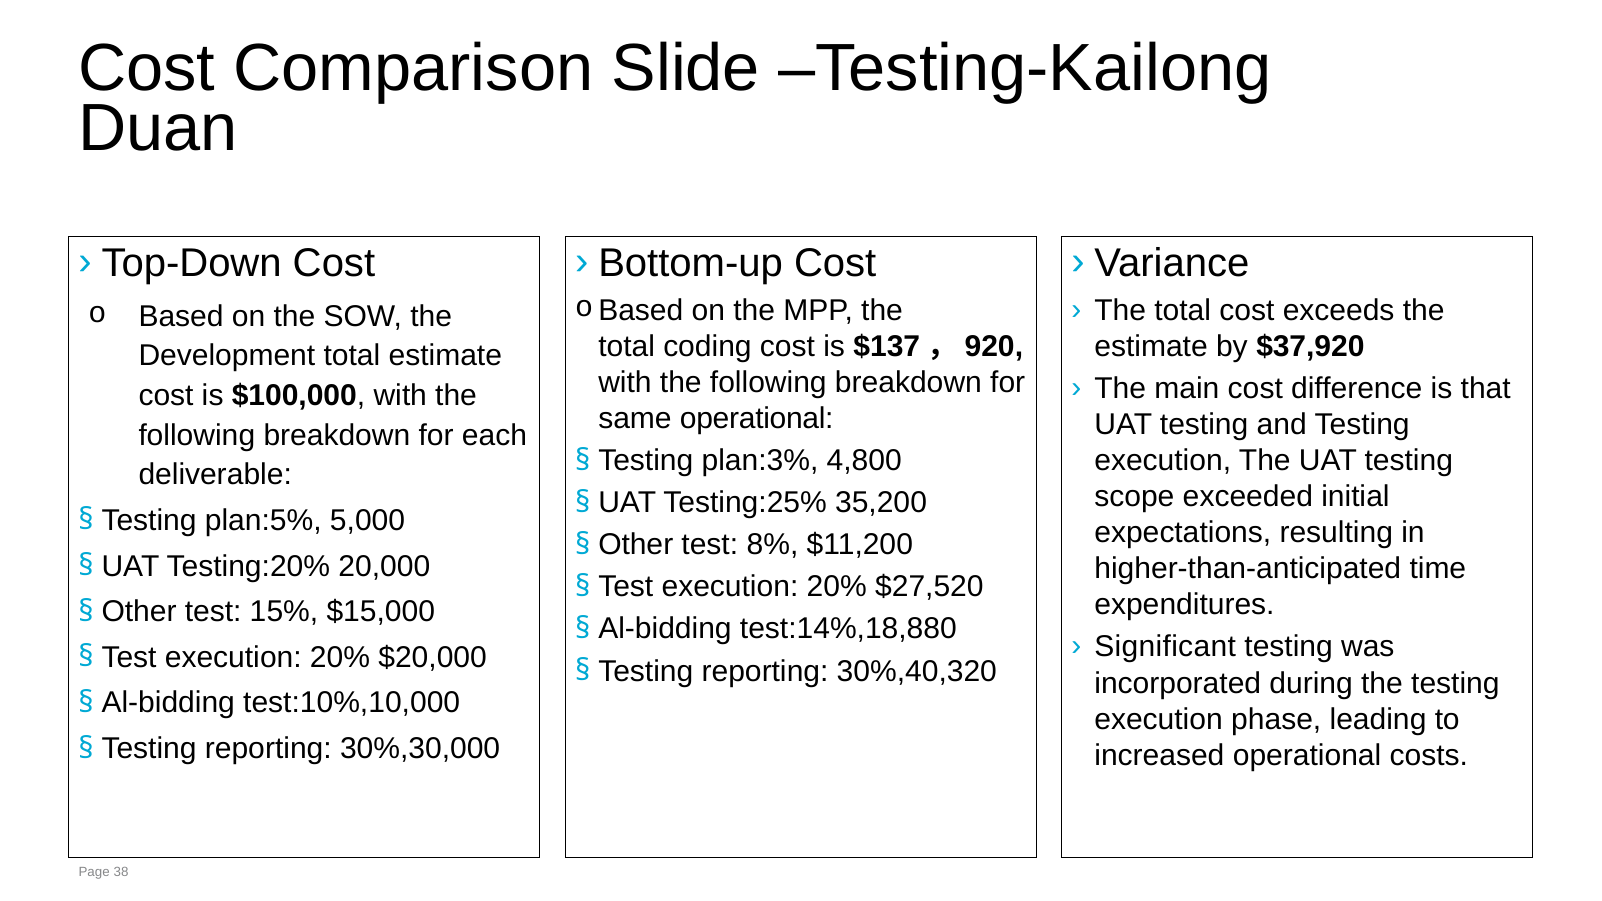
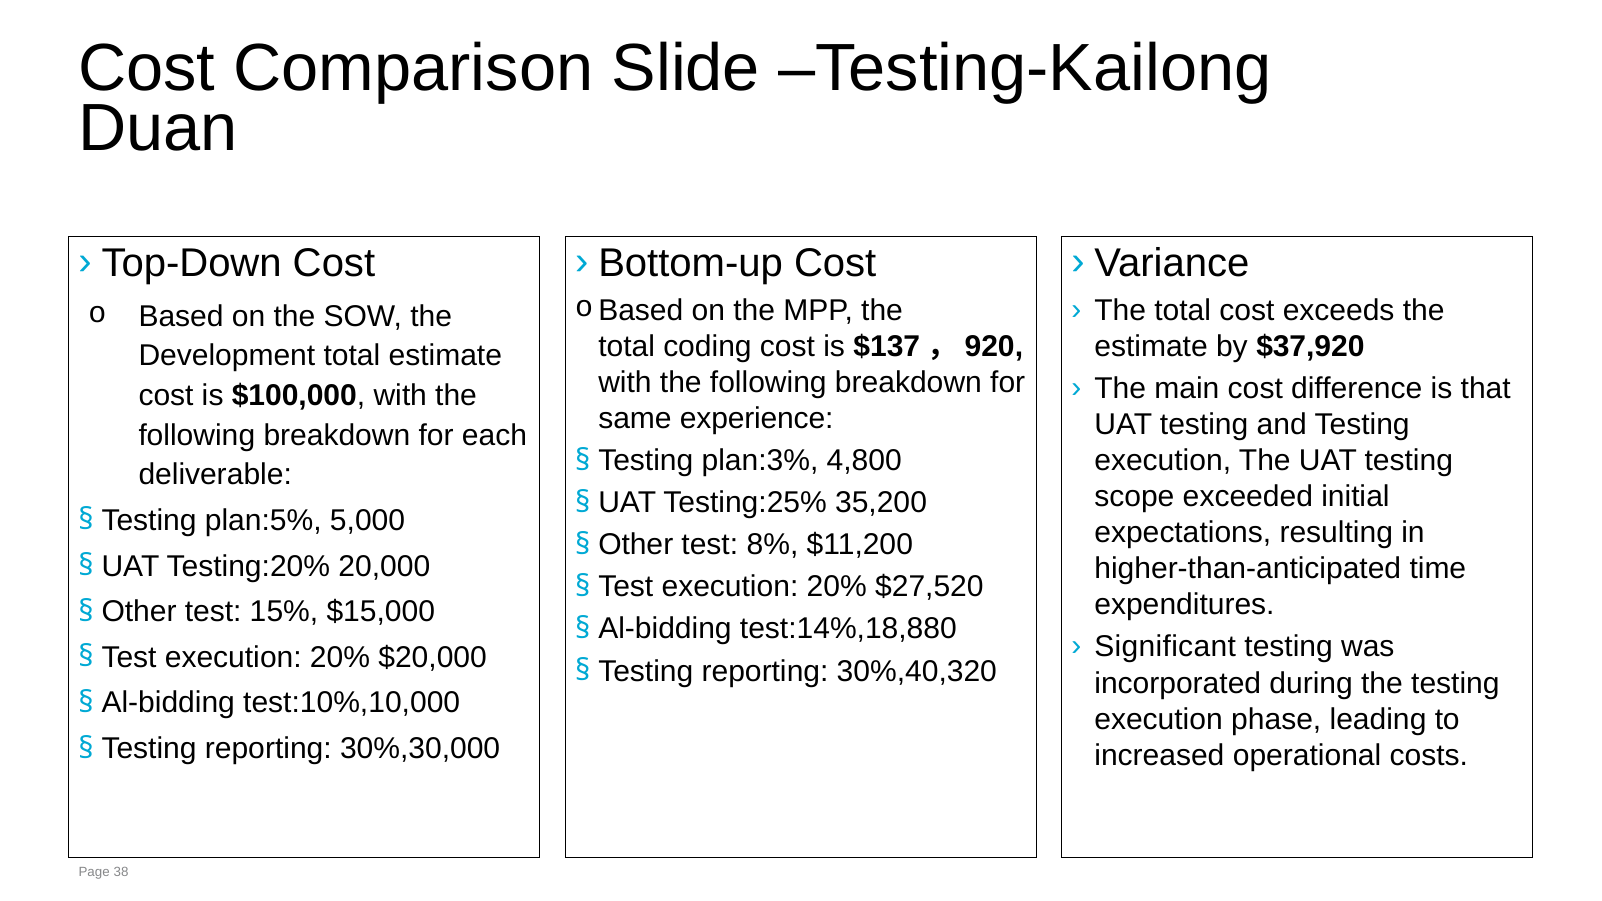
same operational: operational -> experience (757, 419)
